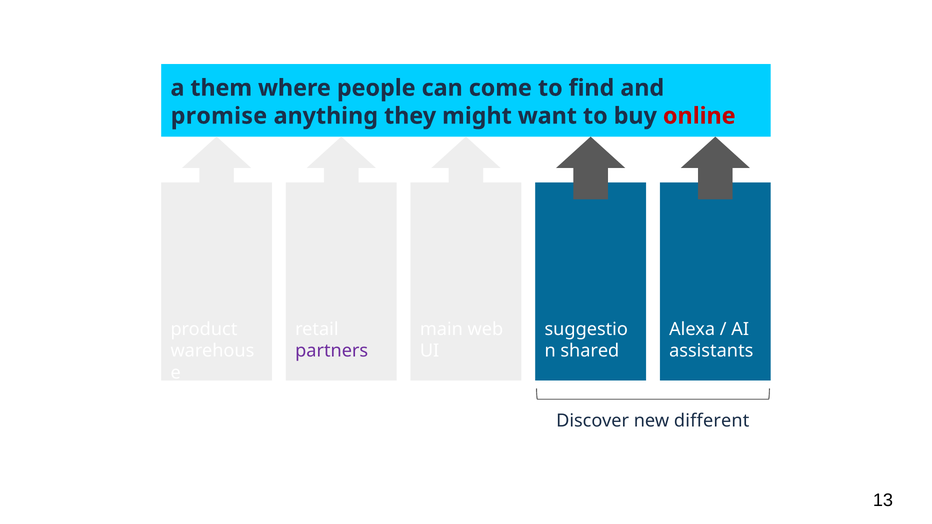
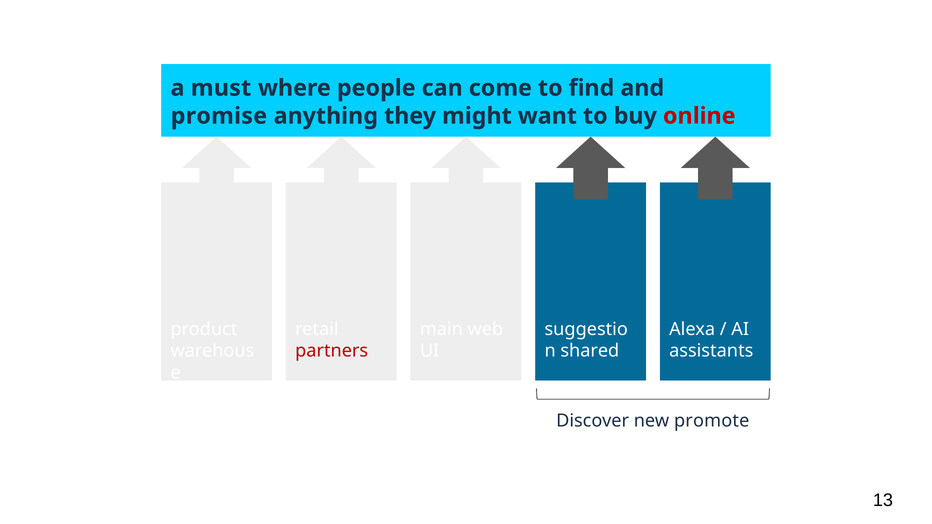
them: them -> must (221, 88)
partners colour: purple -> red (332, 351)
different: different -> promote (712, 421)
